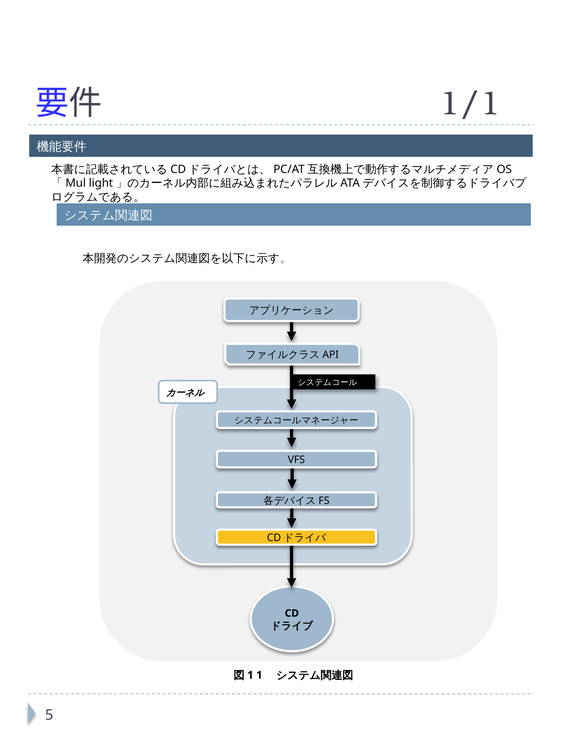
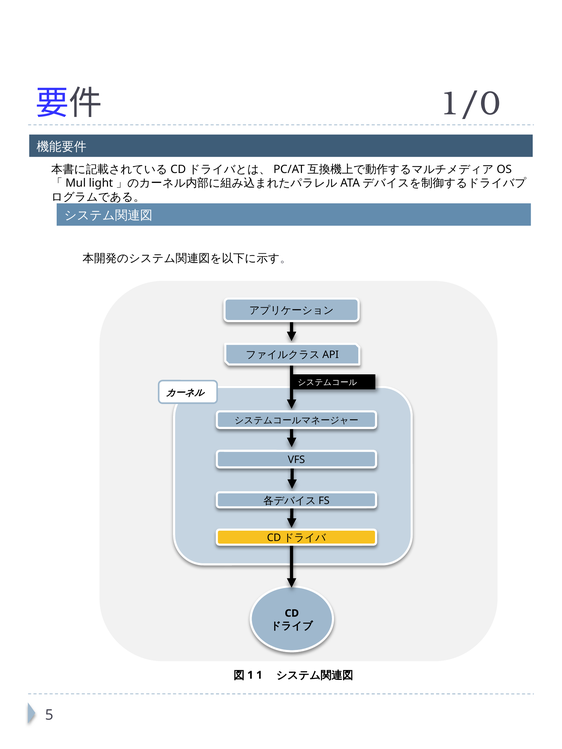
1/1: 1/1 -> 1/0 (470, 104)
